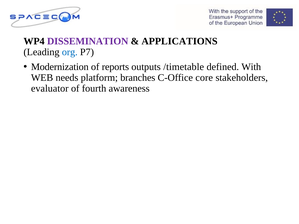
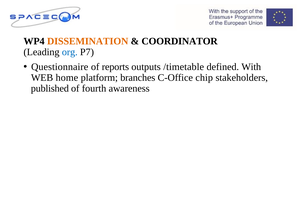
DISSEMINATION colour: purple -> orange (88, 41)
APPLICATIONS: APPLICATIONS -> COORDINATOR (180, 41)
Modernization: Modernization -> Questionnaire (60, 67)
needs: needs -> home (67, 78)
core: core -> chip (204, 78)
evaluator: evaluator -> published (50, 88)
